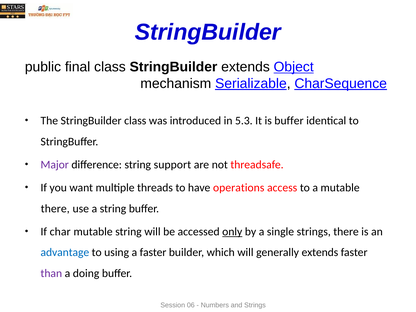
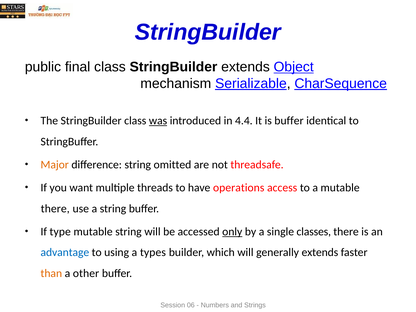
was underline: none -> present (158, 121)
5.3: 5.3 -> 4.4 (244, 121)
Major colour: purple -> orange (55, 165)
support: support -> omitted (172, 165)
char: char -> type (60, 232)
single strings: strings -> classes (314, 232)
a faster: faster -> types (153, 252)
than colour: purple -> orange (51, 273)
doing: doing -> other (86, 273)
